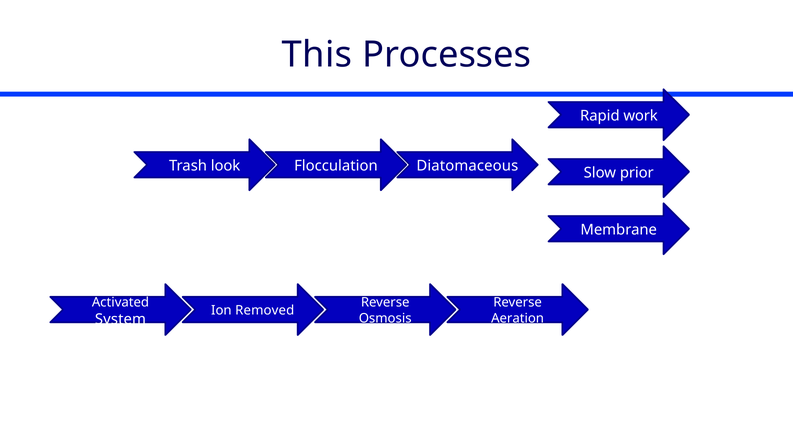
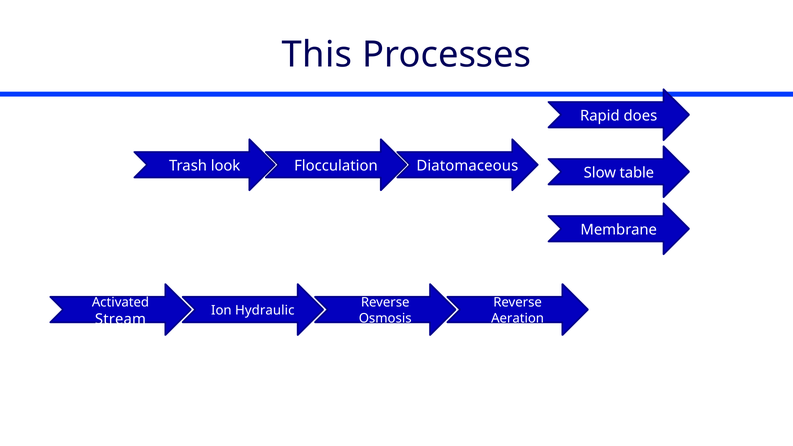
work: work -> does (640, 116)
prior: prior -> table (637, 173)
Removed: Removed -> Hydraulic (265, 311)
System: System -> Stream (120, 320)
